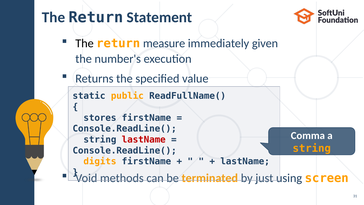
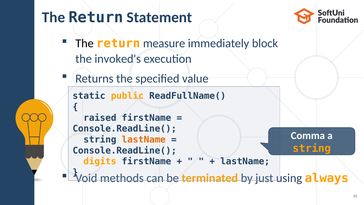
given: given -> block (265, 43)
number's: number's -> invoked's (118, 59)
stores: stores -> raised (100, 118)
lastName colour: red -> orange (144, 139)
screen: screen -> always (327, 178)
